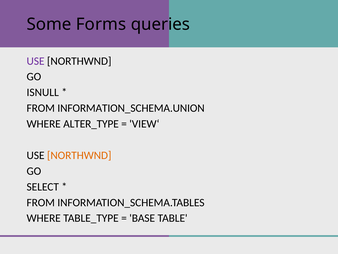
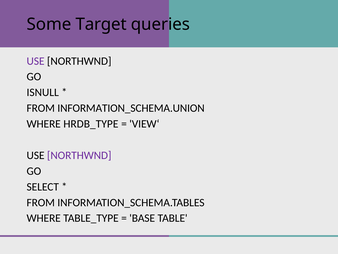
Forms: Forms -> Target (101, 24)
ALTER_TYPE: ALTER_TYPE -> HRDB_TYPE (91, 124)
NORTHWND colour: orange -> purple (79, 155)
